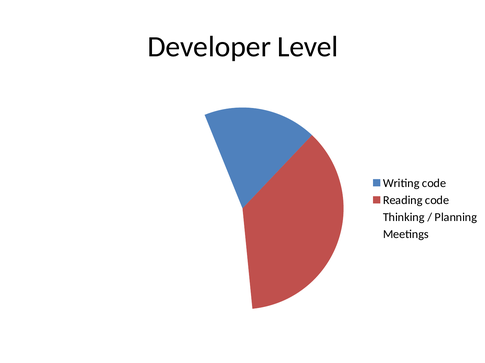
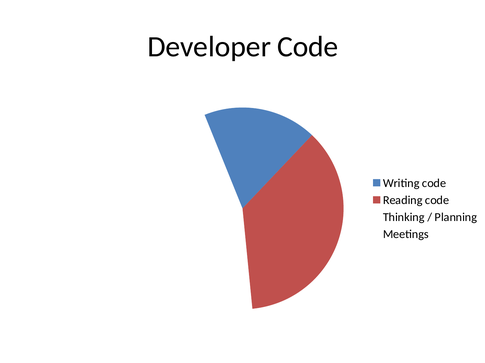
Developer Level: Level -> Code (308, 47)
